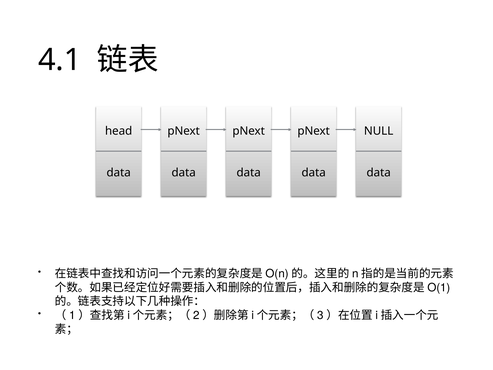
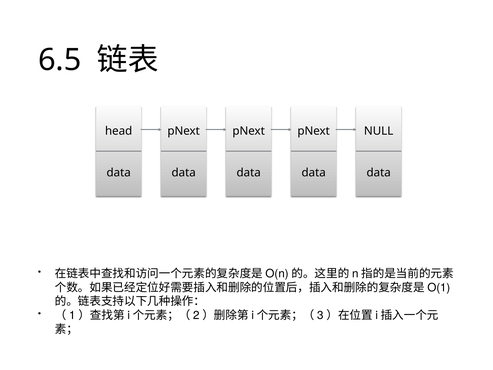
4.1: 4.1 -> 6.5 (60, 60)
